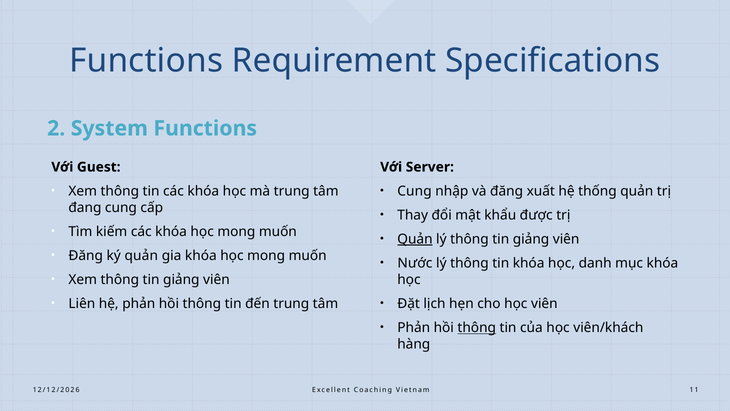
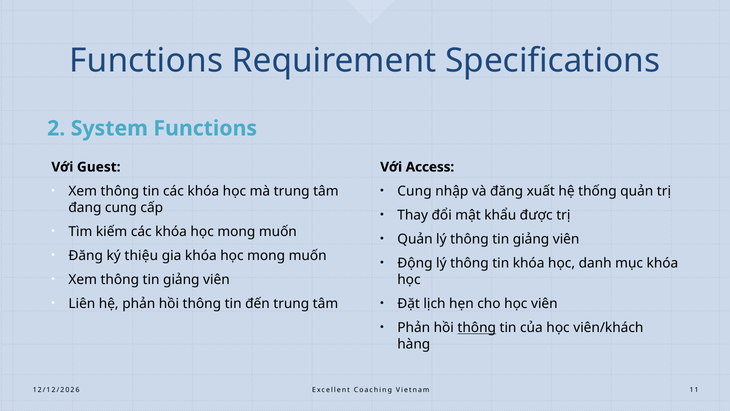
Server: Server -> Access (430, 167)
Quản underline: present -> none (415, 239)
ký quản: quản -> thiệu (141, 255)
Nước: Nước -> Động (415, 263)
